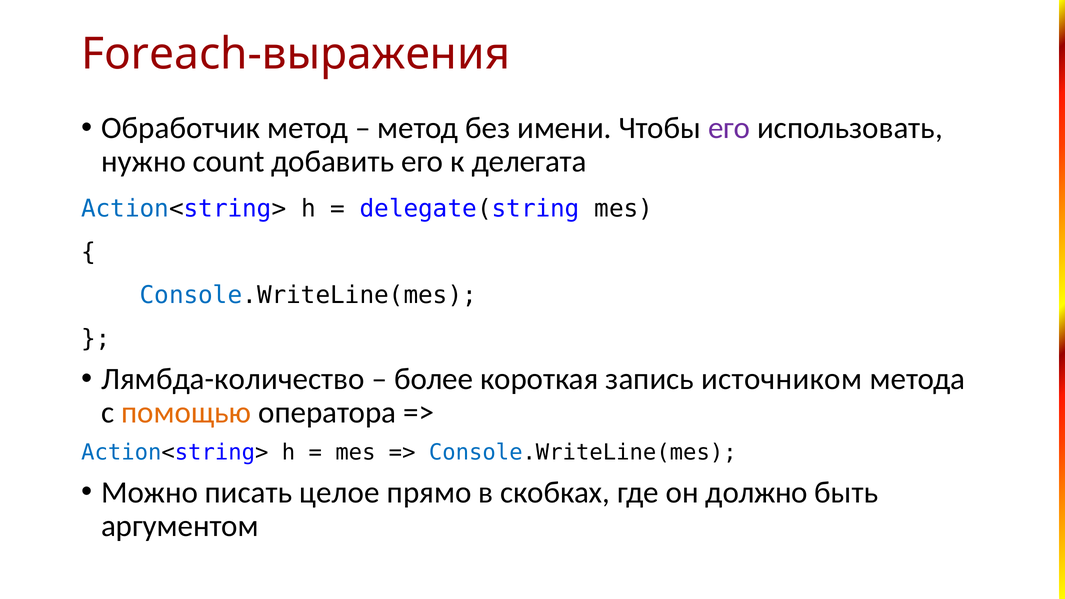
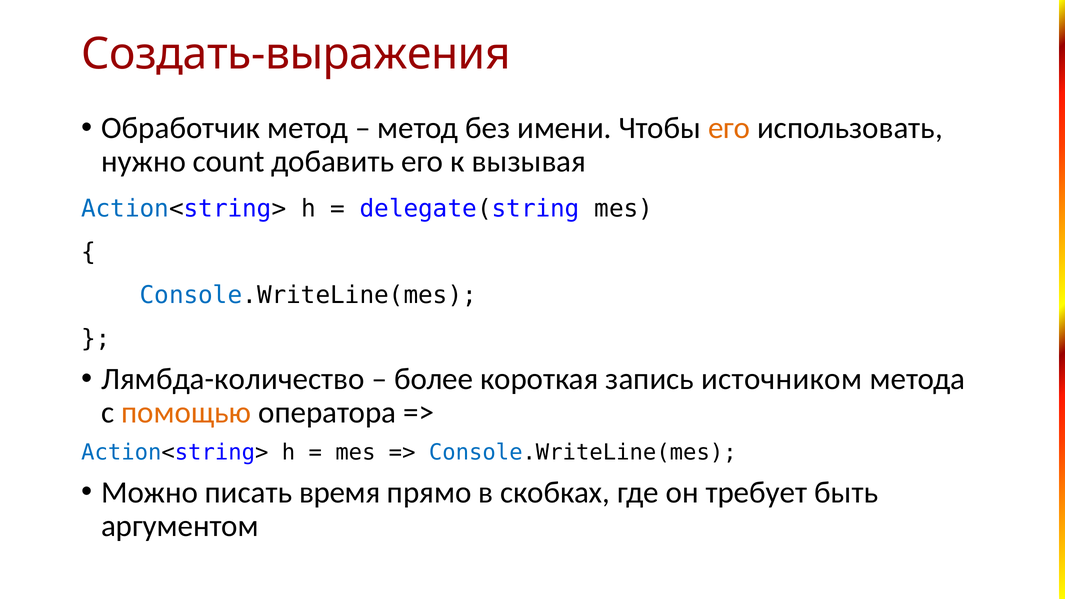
Foreach-выражения: Foreach-выражения -> Создать-выражения (296, 54)
его colour: purple -> orange (729, 128)
делегата: делегата -> вызывая (529, 161)
целое: целое -> время (340, 492)
должно: должно -> требует (757, 492)
